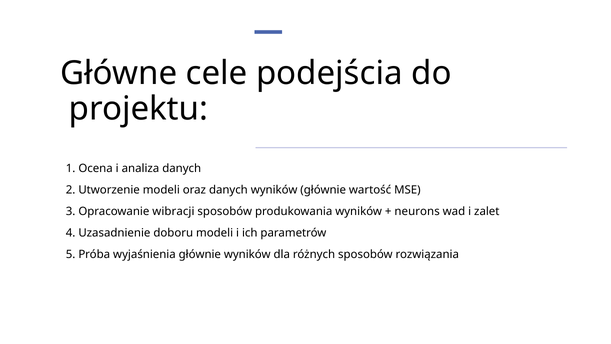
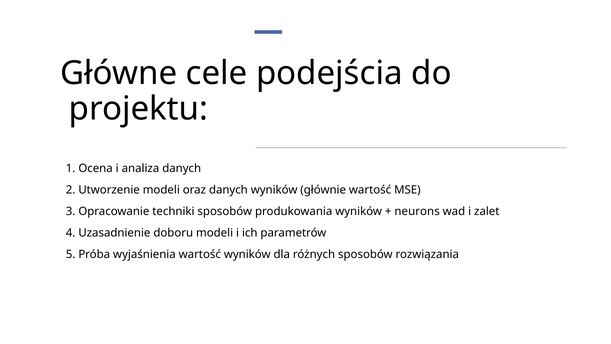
wibracji: wibracji -> techniki (173, 211)
wyjaśnienia głównie: głównie -> wartość (200, 254)
